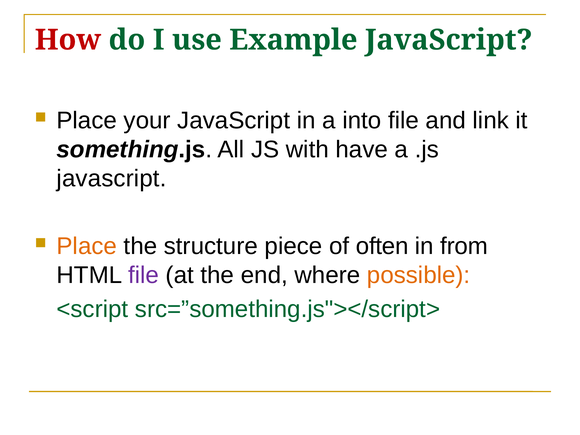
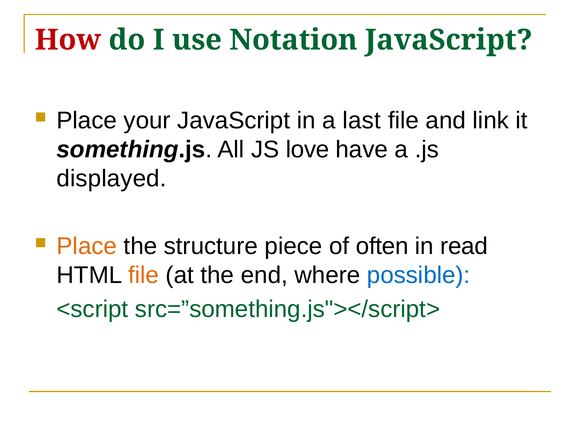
Example: Example -> Notation (293, 40)
into: into -> last (362, 121)
with: with -> love (307, 150)
javascript: javascript -> displayed (112, 179)
from: from -> read (464, 246)
file colour: purple -> orange (143, 275)
possible colour: orange -> blue (419, 275)
